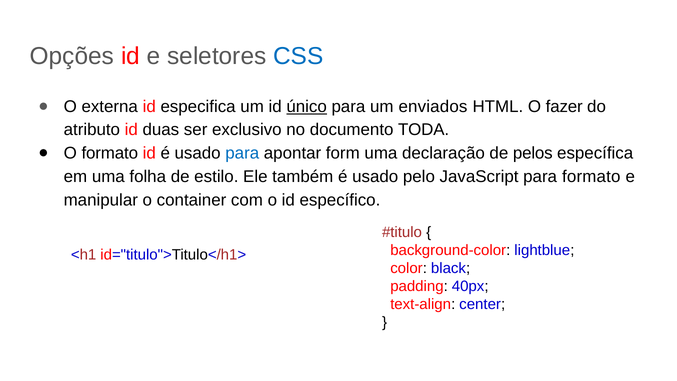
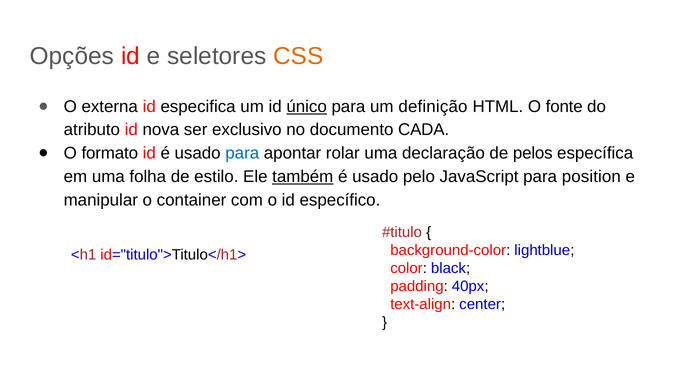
CSS colour: blue -> orange (298, 56)
enviados: enviados -> definição (433, 106)
fazer: fazer -> fonte (564, 106)
duas: duas -> nova (161, 130)
TODA: TODA -> CADA (424, 130)
form: form -> rolar (343, 153)
também underline: none -> present (303, 177)
para formato: formato -> position (591, 177)
